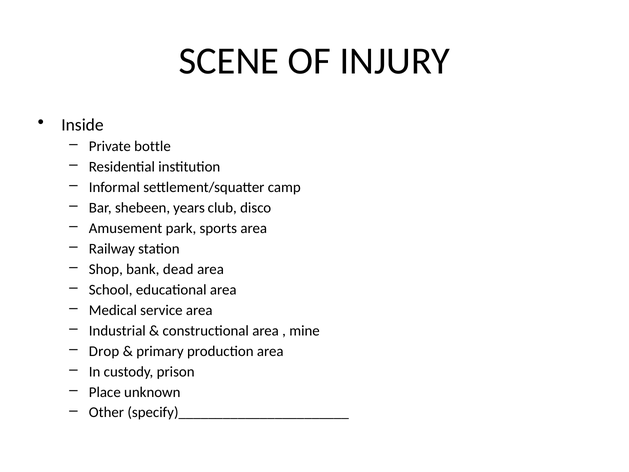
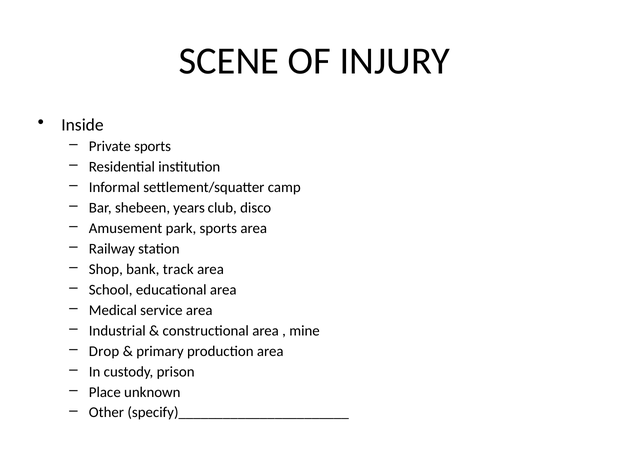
Private bottle: bottle -> sports (153, 146)
dead: dead -> track (178, 269)
